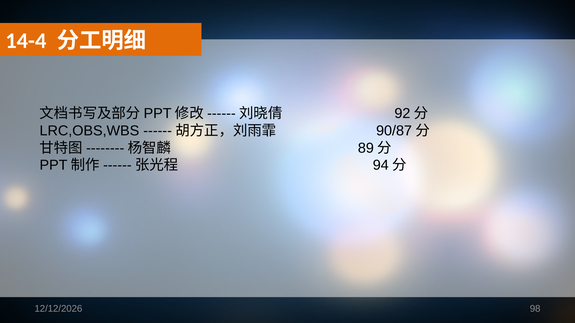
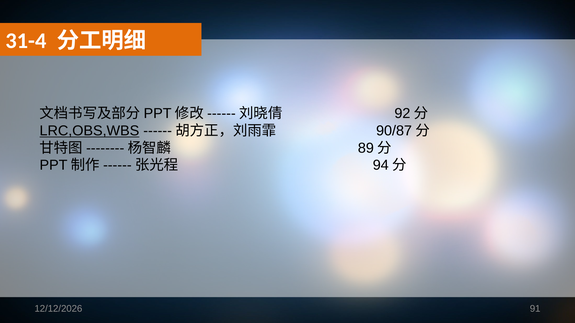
14-4: 14-4 -> 31-4 (26, 41)
LRC,OBS,WBS underline: none -> present (89, 131)
98: 98 -> 91 (535, 309)
